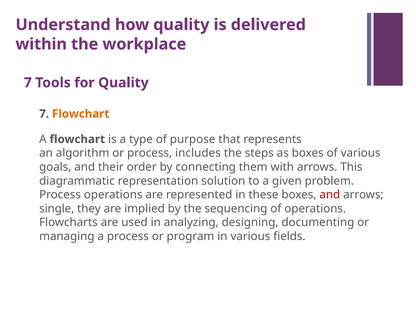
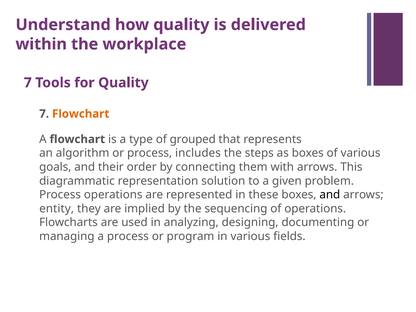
purpose: purpose -> grouped (193, 139)
and colour: red -> black (330, 195)
single: single -> entity (57, 209)
